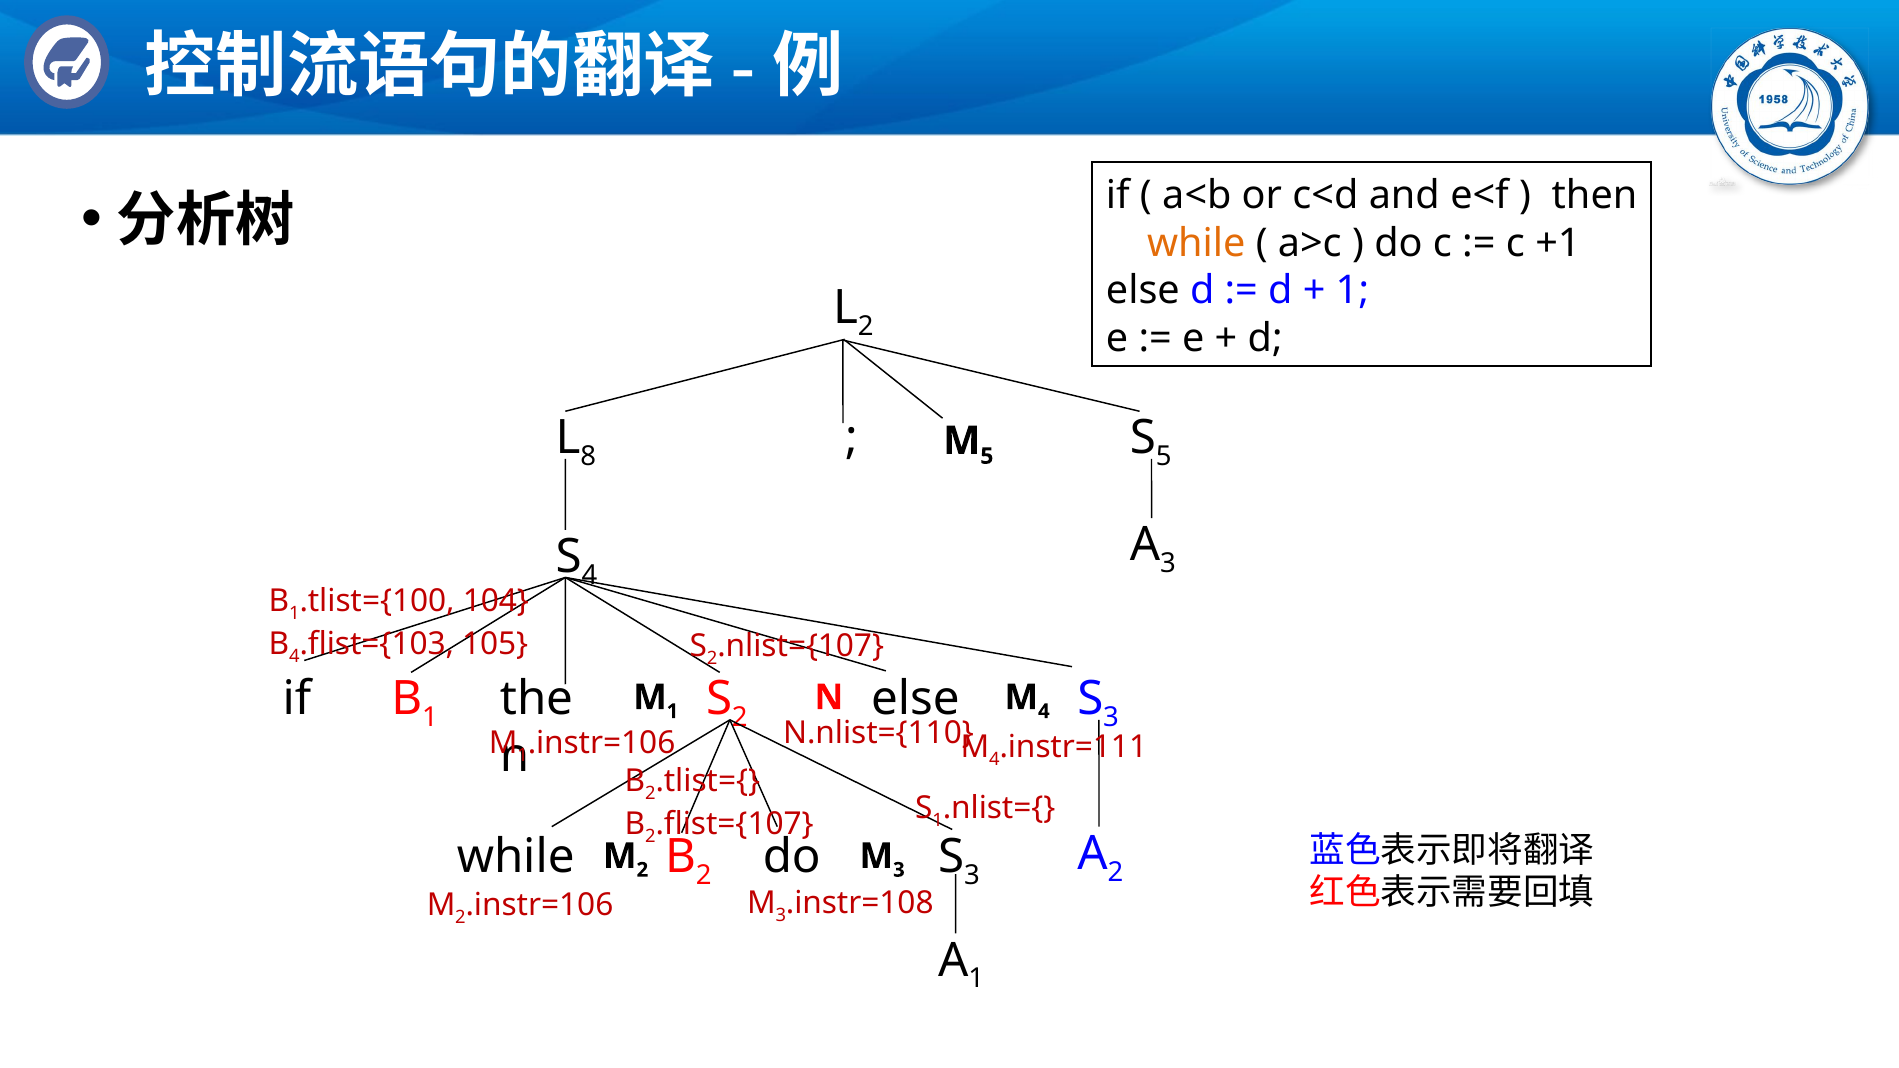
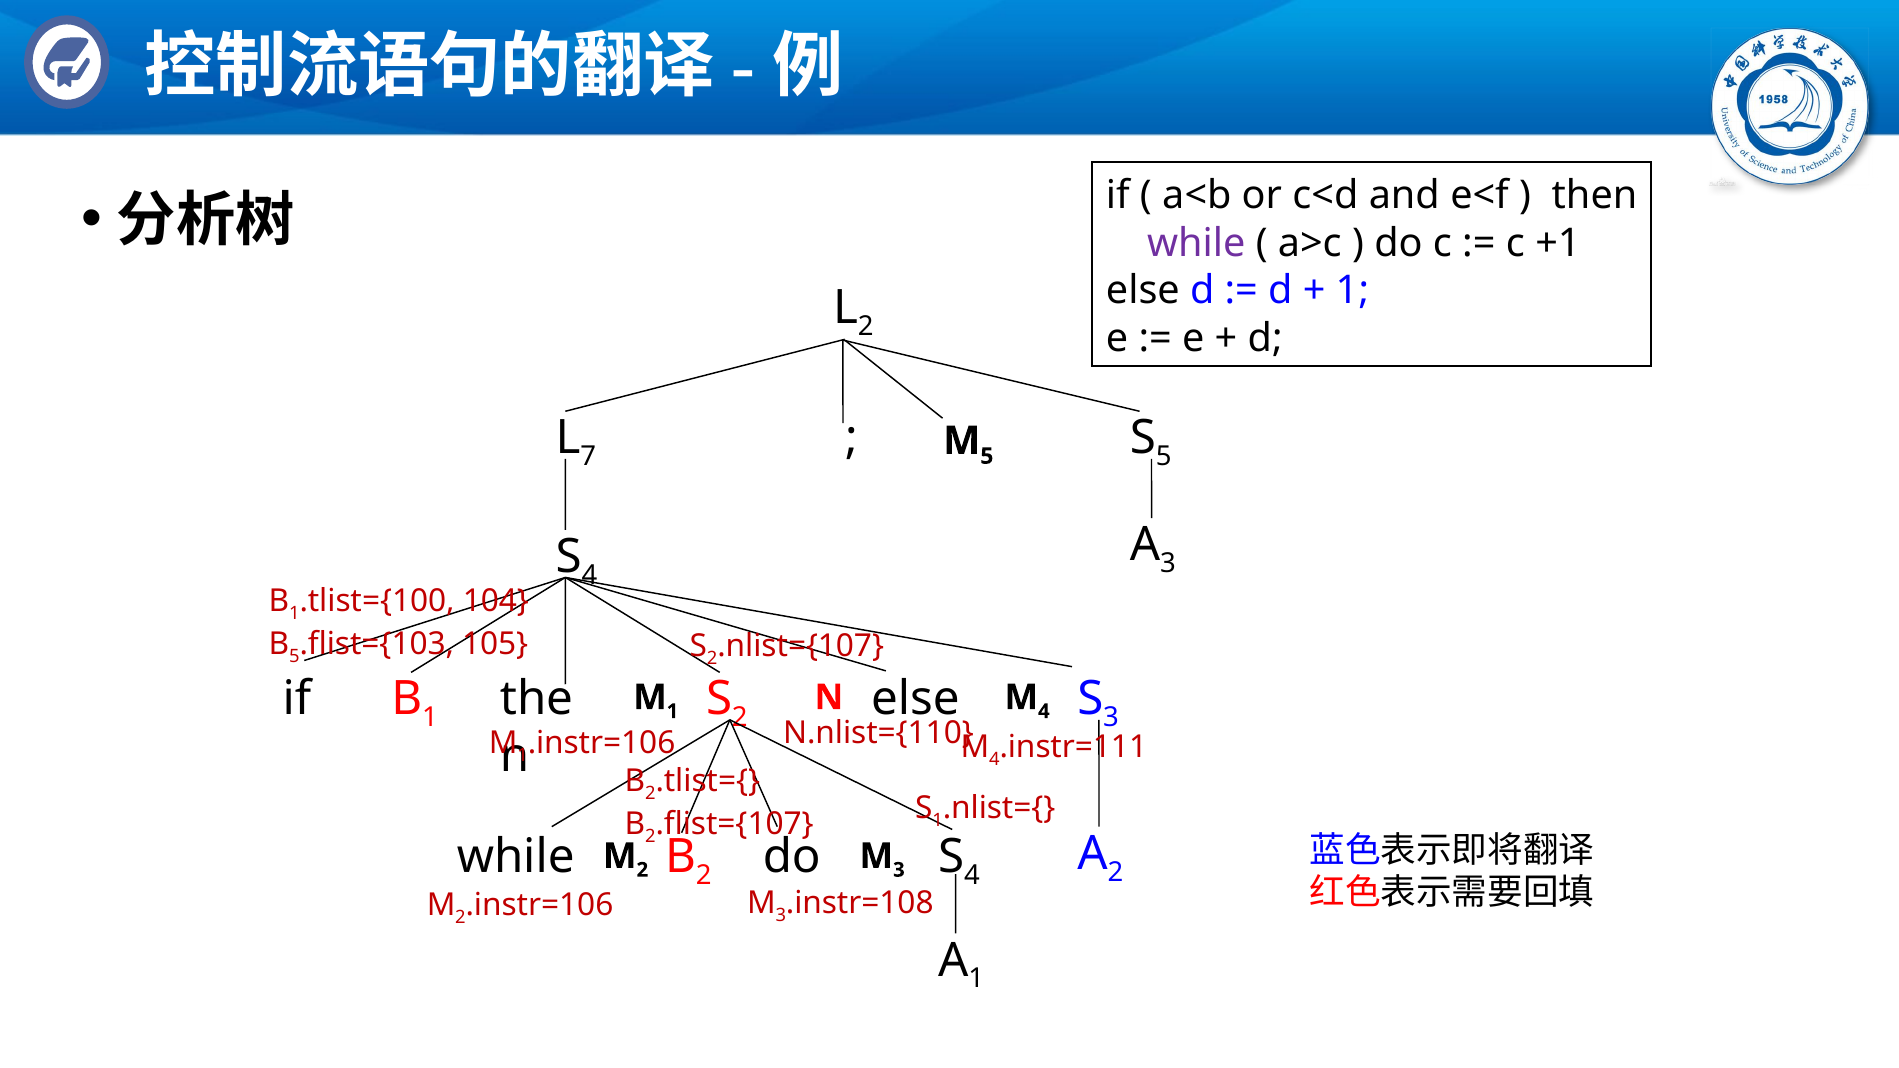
while colour: orange -> purple (1196, 243)
8: 8 -> 7 (588, 457)
4: 4 -> 5 (294, 657)
3: 3 -> 4 (972, 876)
